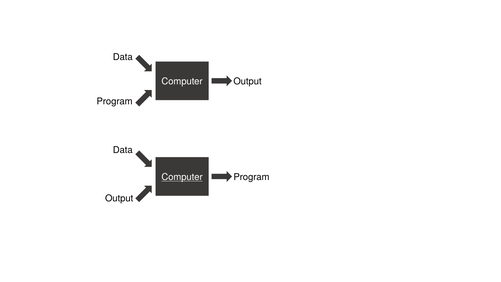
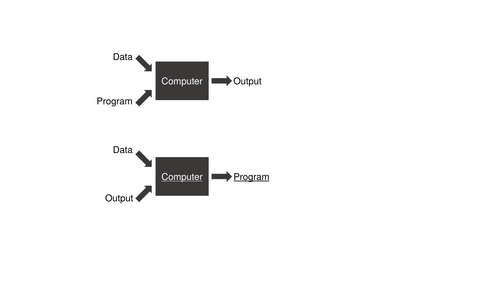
Program underline: none -> present (251, 177)
